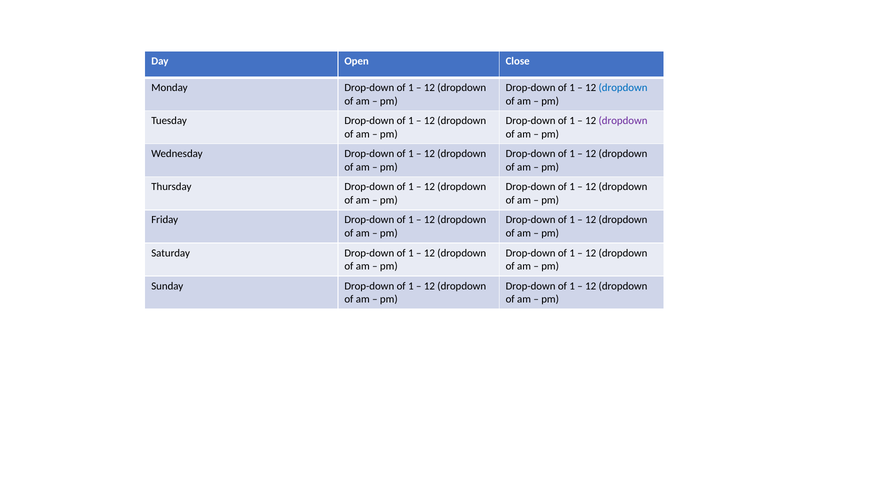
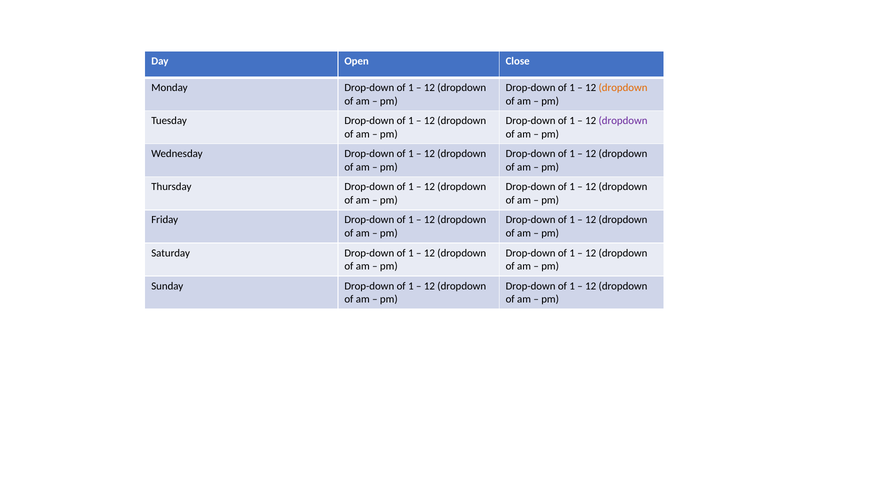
dropdown colour: blue -> orange (623, 88)
